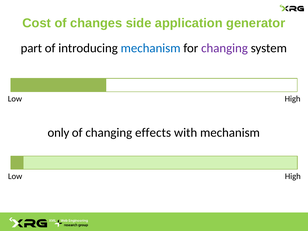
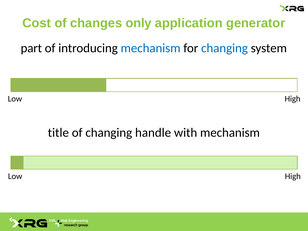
side: side -> only (139, 23)
changing colour: purple -> blue (225, 48)
only: only -> title (58, 133)
effects: effects -> handle (153, 133)
